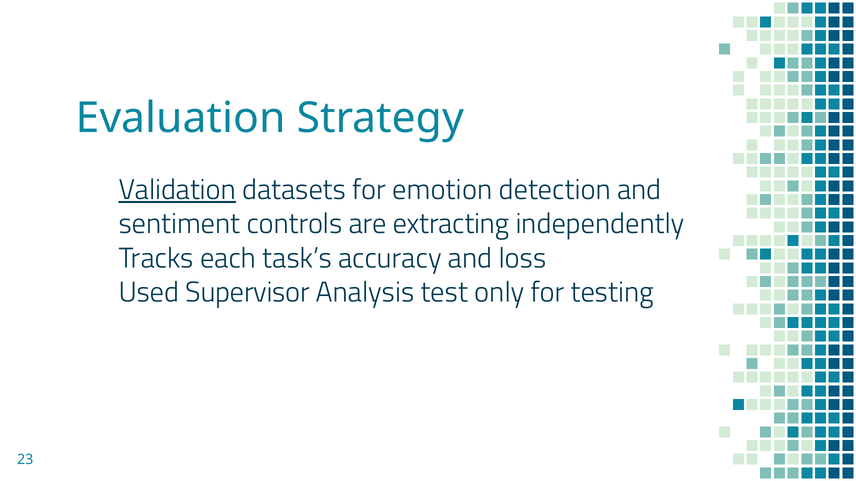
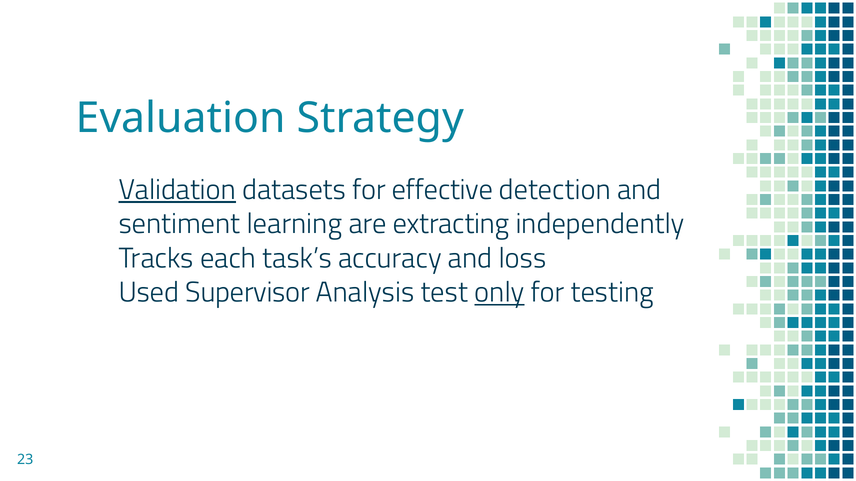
emotion: emotion -> effective (442, 190)
controls: controls -> learning (294, 224)
only underline: none -> present (499, 293)
